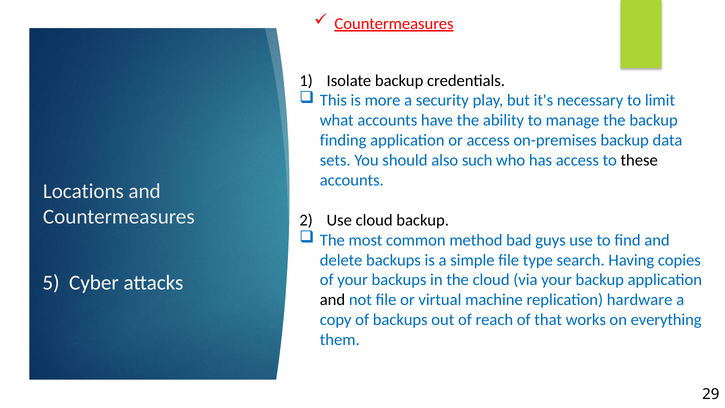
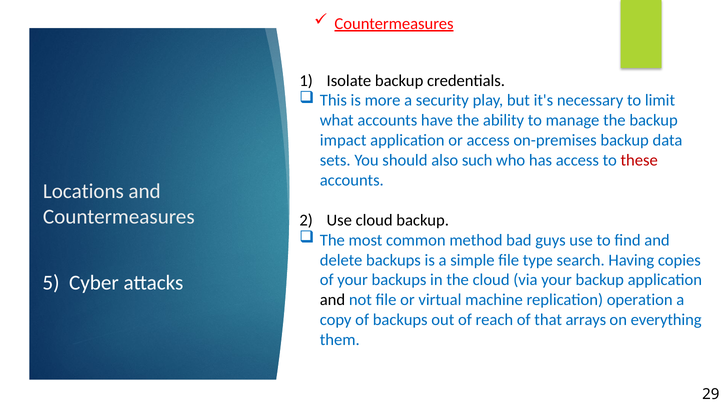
finding: finding -> impact (343, 140)
these colour: black -> red (639, 160)
hardware: hardware -> operation (640, 300)
works: works -> arrays (586, 320)
